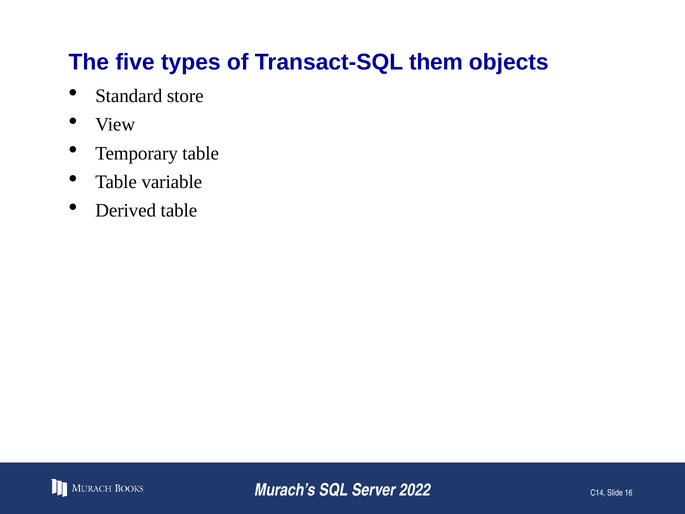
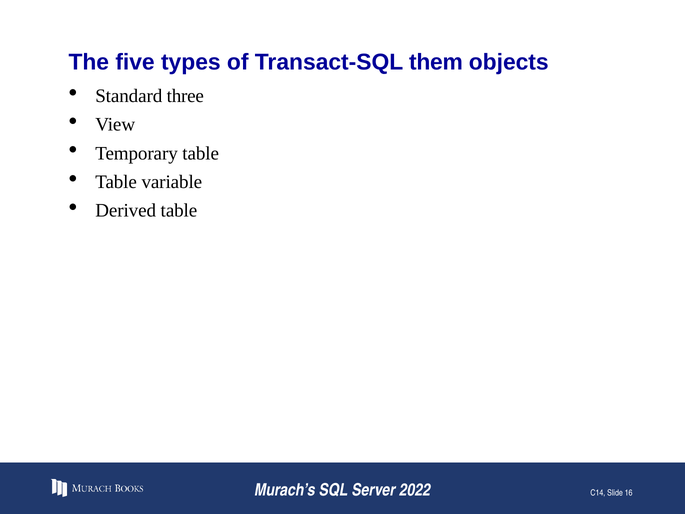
store: store -> three (185, 96)
